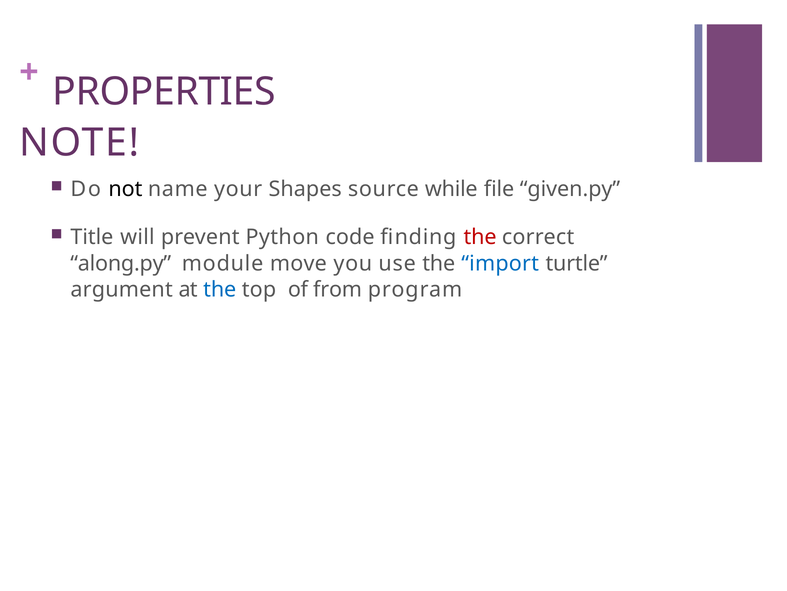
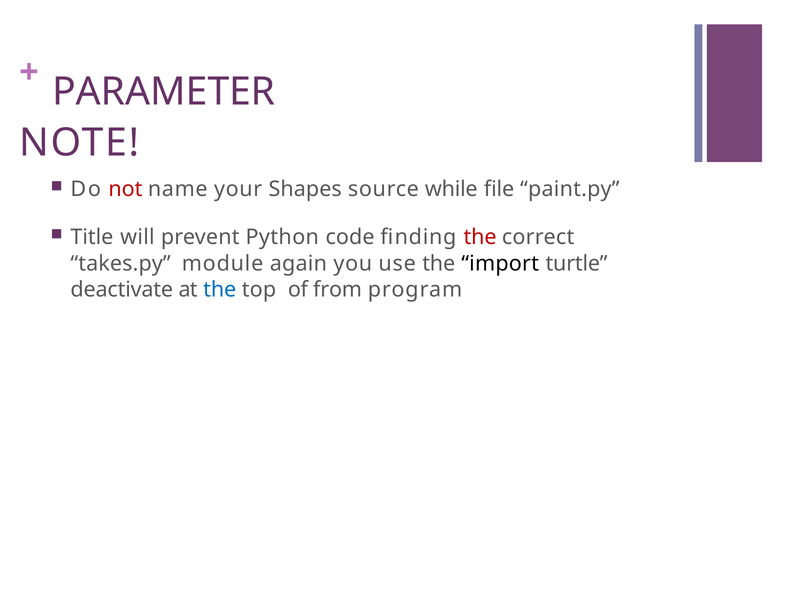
PROPERTIES: PROPERTIES -> PARAMETER (164, 92)
not colour: black -> red (125, 189)
given.py: given.py -> paint.py (570, 189)
along.py: along.py -> takes.py (121, 263)
move: move -> again (298, 263)
import colour: blue -> black (500, 263)
argument: argument -> deactivate (122, 290)
